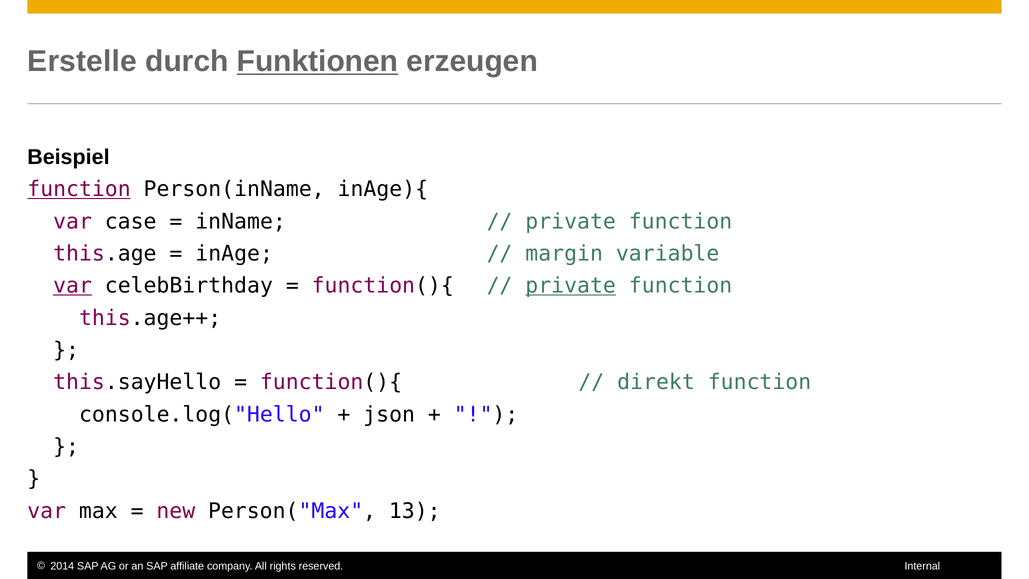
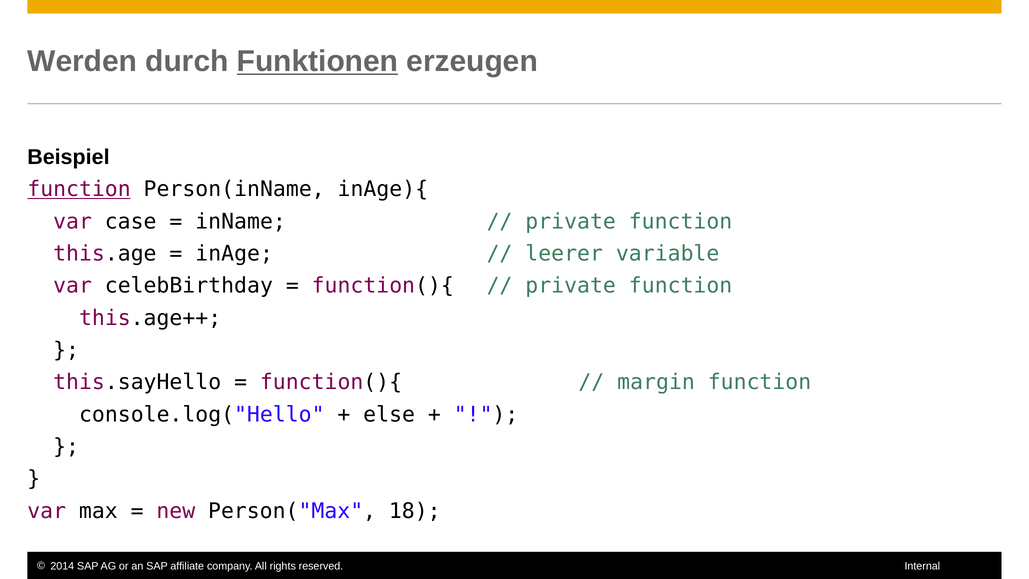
Erstelle: Erstelle -> Werden (82, 61)
margin: margin -> leerer (564, 254)
var underline: present -> none (73, 286)
private underline: present -> none (571, 286)
direkt: direkt -> margin (656, 382)
json: json -> else (389, 414)
13: 13 -> 18 (415, 511)
